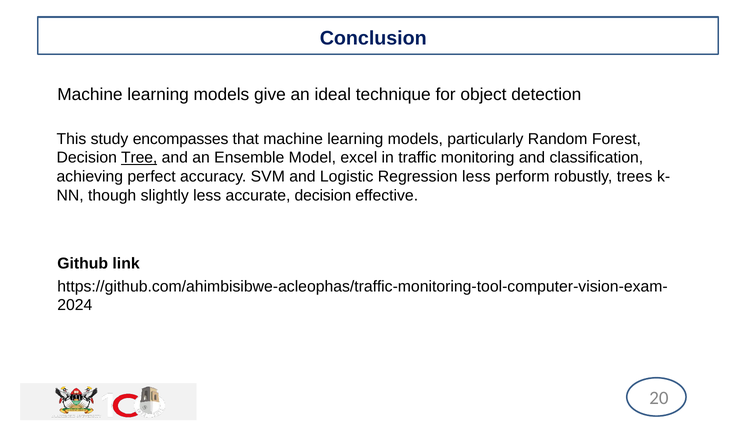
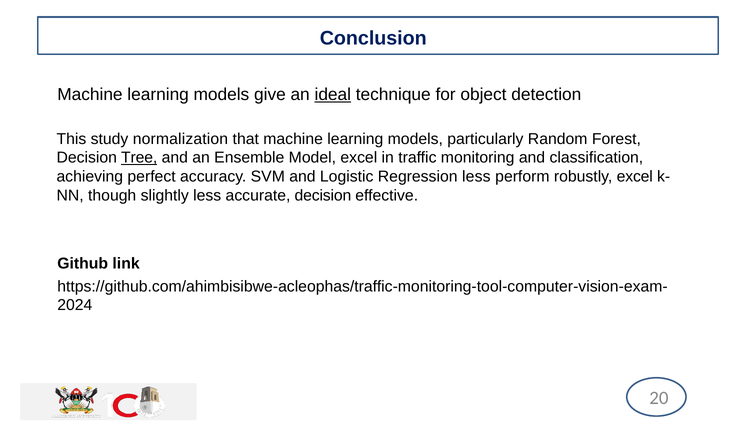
ideal underline: none -> present (333, 95)
encompasses: encompasses -> normalization (180, 139)
robustly trees: trees -> excel (635, 177)
